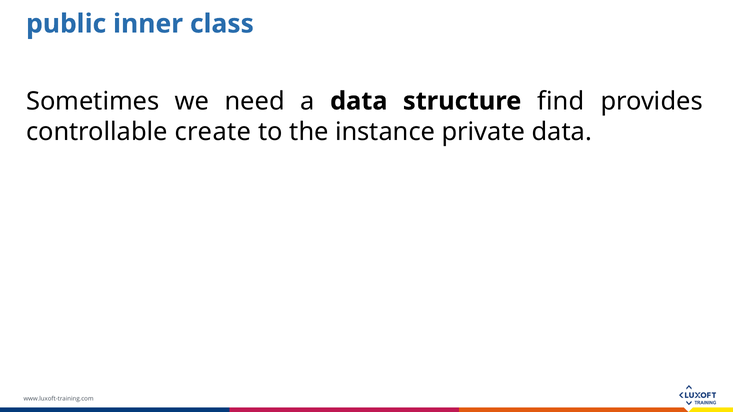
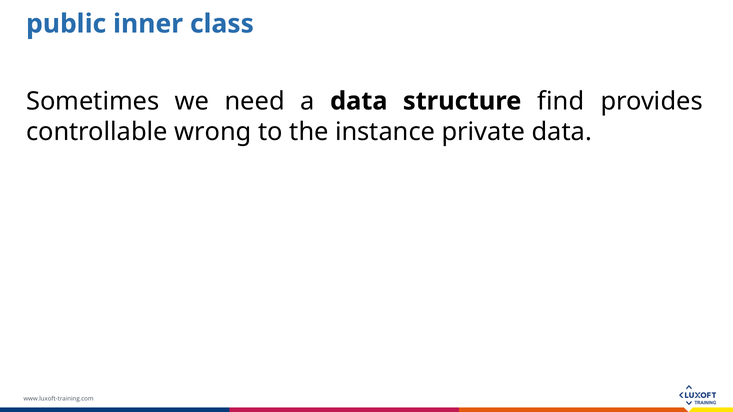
create: create -> wrong (213, 132)
